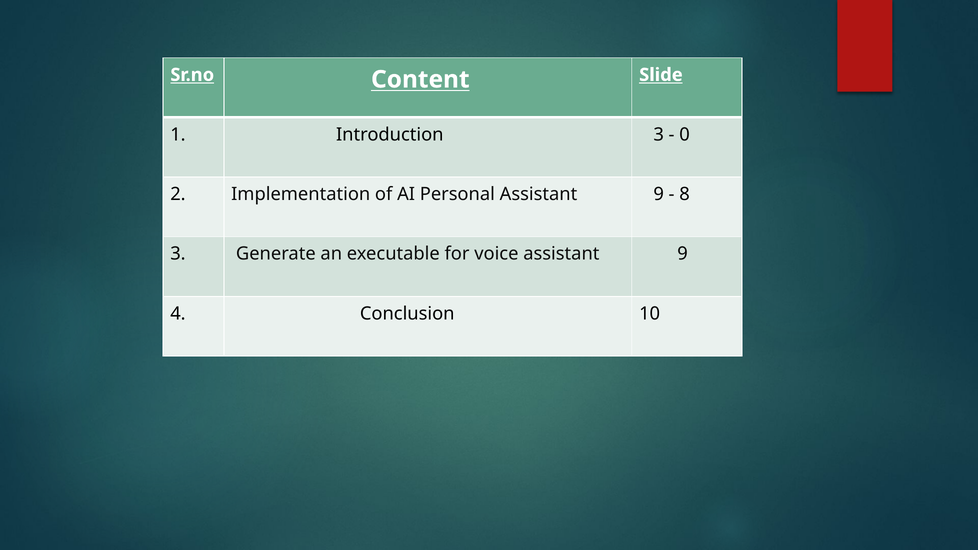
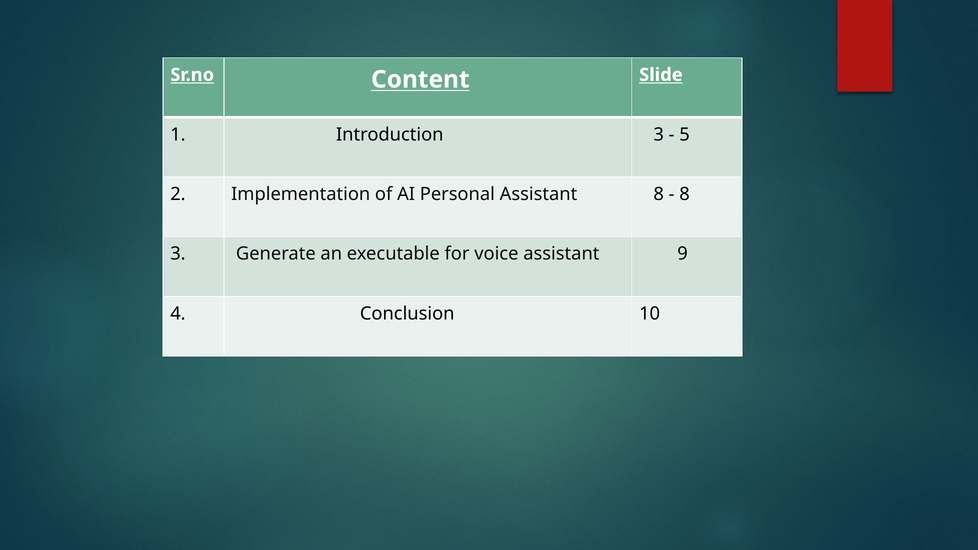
0: 0 -> 5 (685, 135)
Personal Assistant 9: 9 -> 8 (659, 194)
